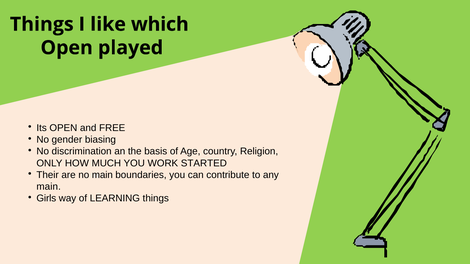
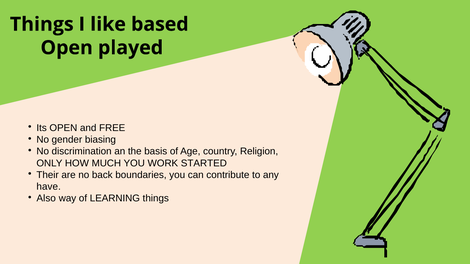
which: which -> based (160, 24)
no main: main -> back (102, 175)
main: main -> have (49, 187)
Girls: Girls -> Also (46, 199)
